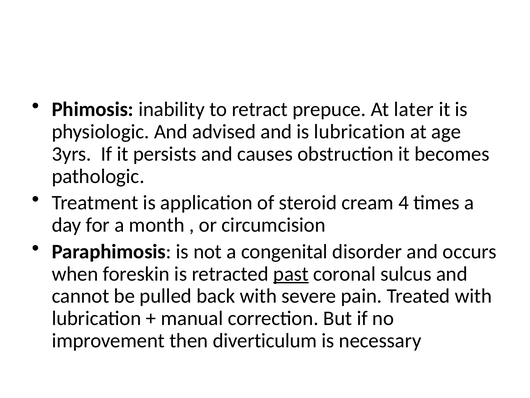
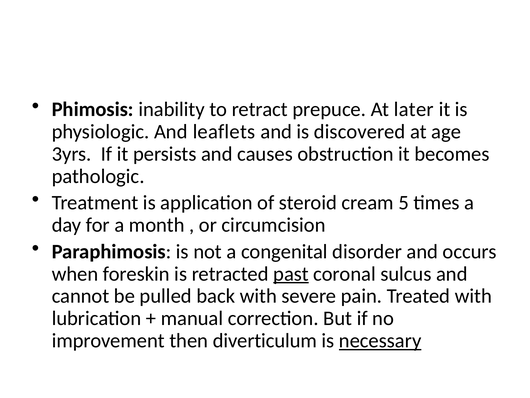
advised: advised -> leaflets (224, 131)
is lubrication: lubrication -> discovered (360, 131)
4: 4 -> 5 (404, 203)
necessary underline: none -> present (380, 340)
